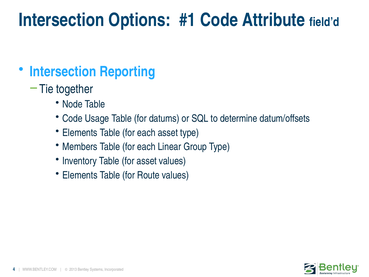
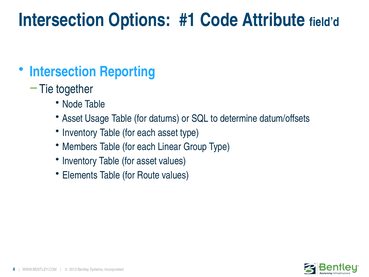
Code: Code -> Asset (72, 118)
Elements: Elements -> Inventory (80, 133)
